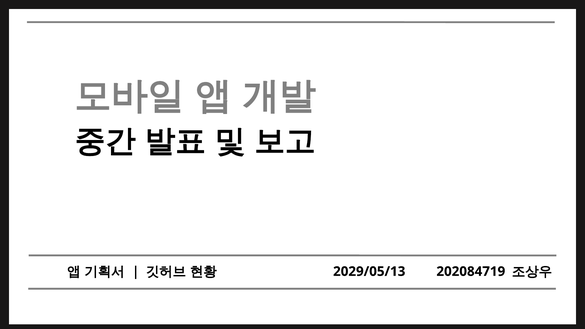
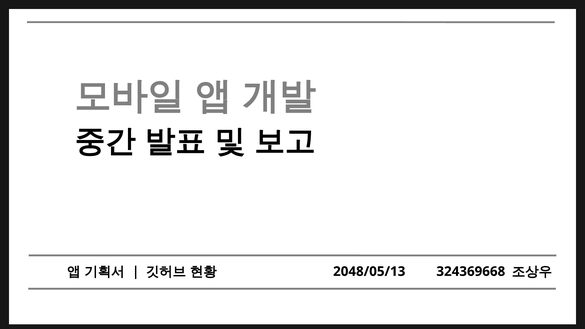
2029/05/13: 2029/05/13 -> 2048/05/13 (369, 272)
202084719: 202084719 -> 324369668 (471, 272)
